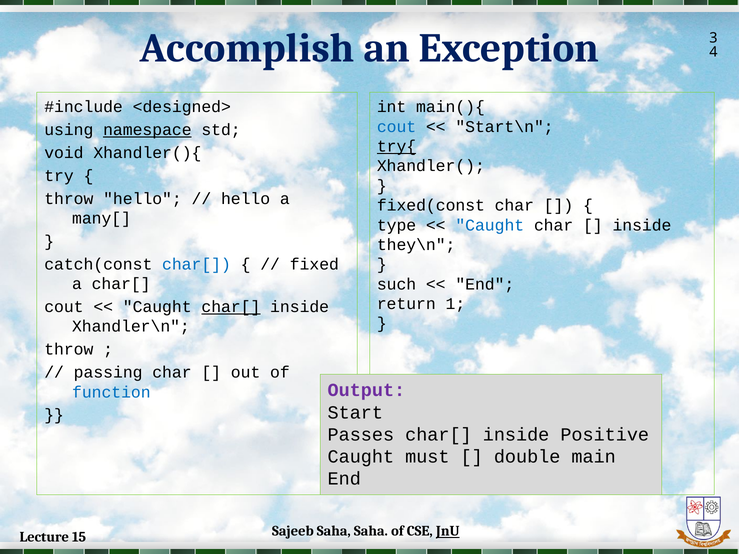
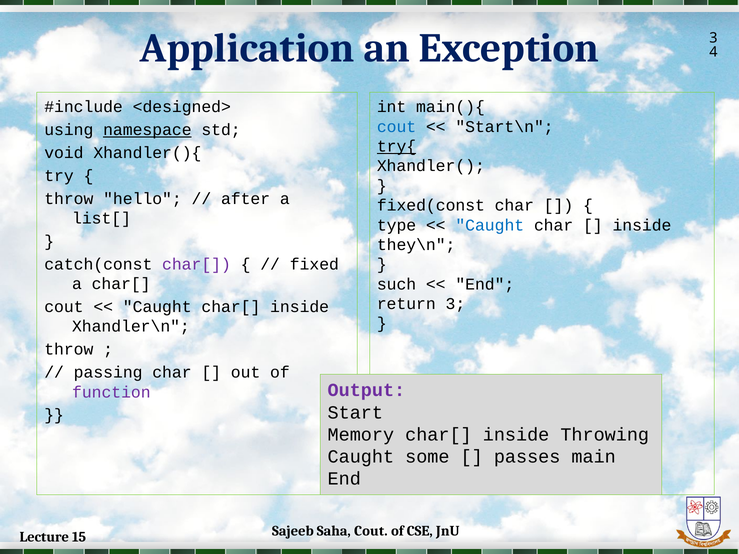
Accomplish: Accomplish -> Application (247, 48)
hello: hello -> after (246, 199)
many[: many[ -> list[ (102, 219)
char[ colour: blue -> purple (196, 264)
return 1: 1 -> 3 (455, 304)
char[ underline: present -> none (231, 307)
function colour: blue -> purple (111, 392)
Passes: Passes -> Memory (361, 435)
Positive: Positive -> Throwing (605, 435)
must: must -> some (427, 457)
double: double -> passes (527, 457)
Saha Saha: Saha -> Cout (371, 531)
JnU underline: present -> none (448, 531)
